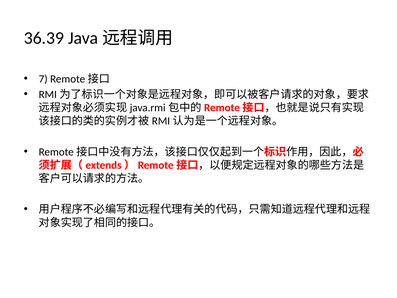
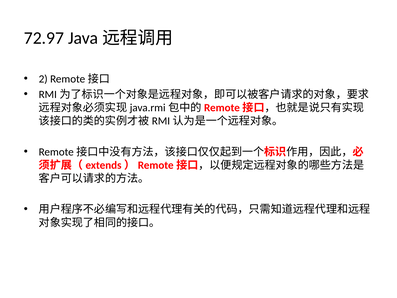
36.39: 36.39 -> 72.97 (44, 38)
7: 7 -> 2 (43, 79)
